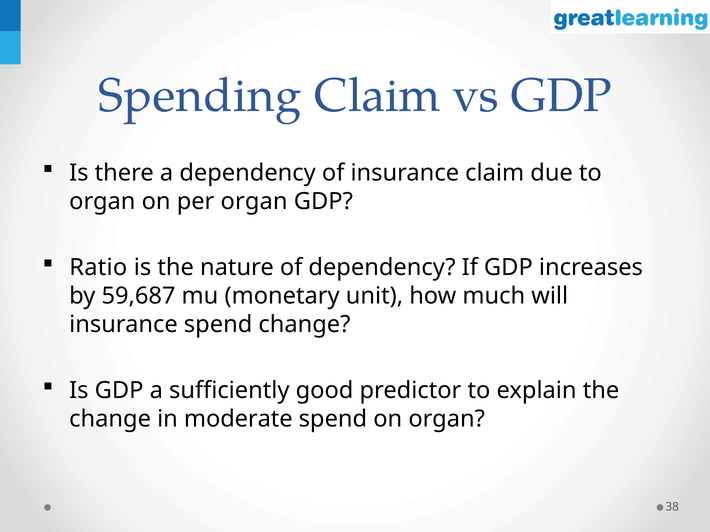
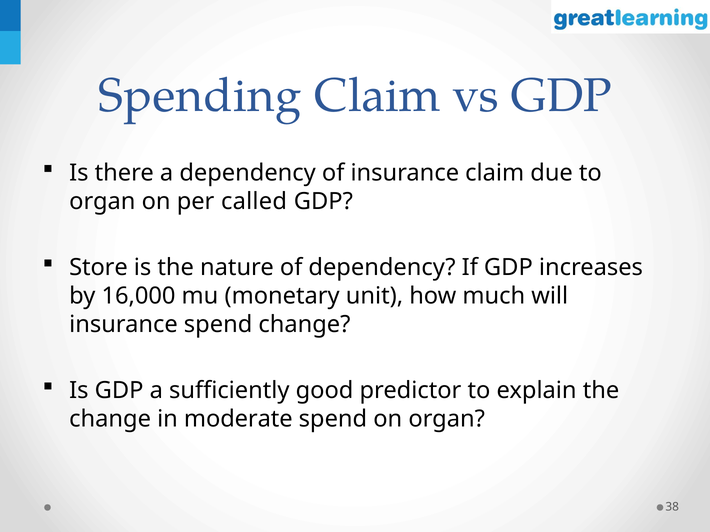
per organ: organ -> called (254, 202)
Ratio: Ratio -> Store (98, 268)
59,687: 59,687 -> 16,000 (139, 296)
